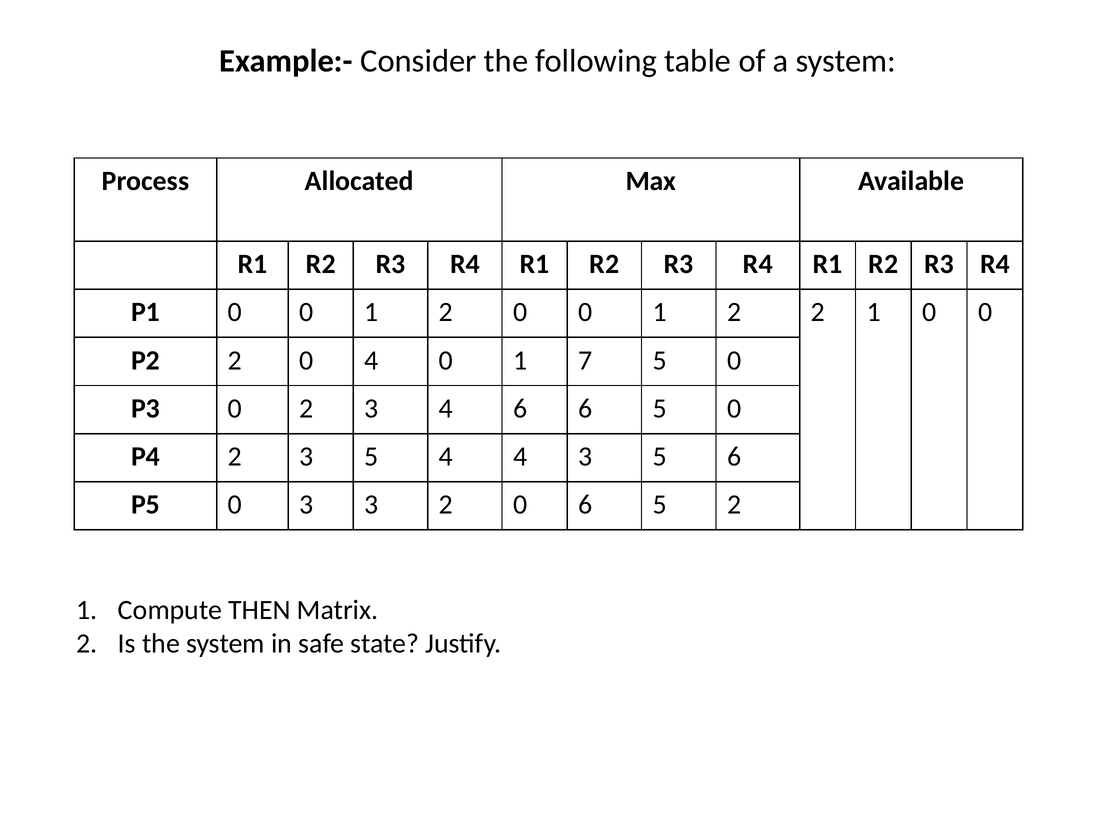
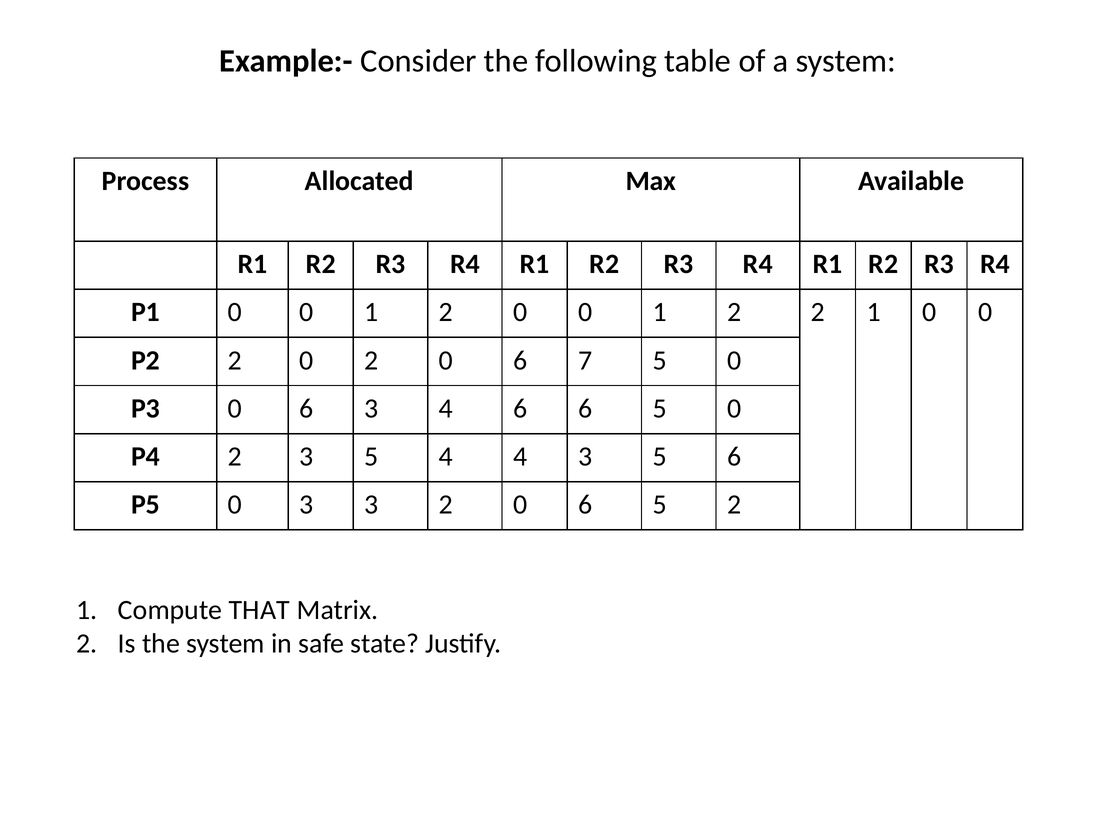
0 4: 4 -> 2 (372, 360)
1: 1 -> 6 (520, 360)
P3 0 2: 2 -> 6 (306, 408)
THEN: THEN -> THAT (259, 610)
